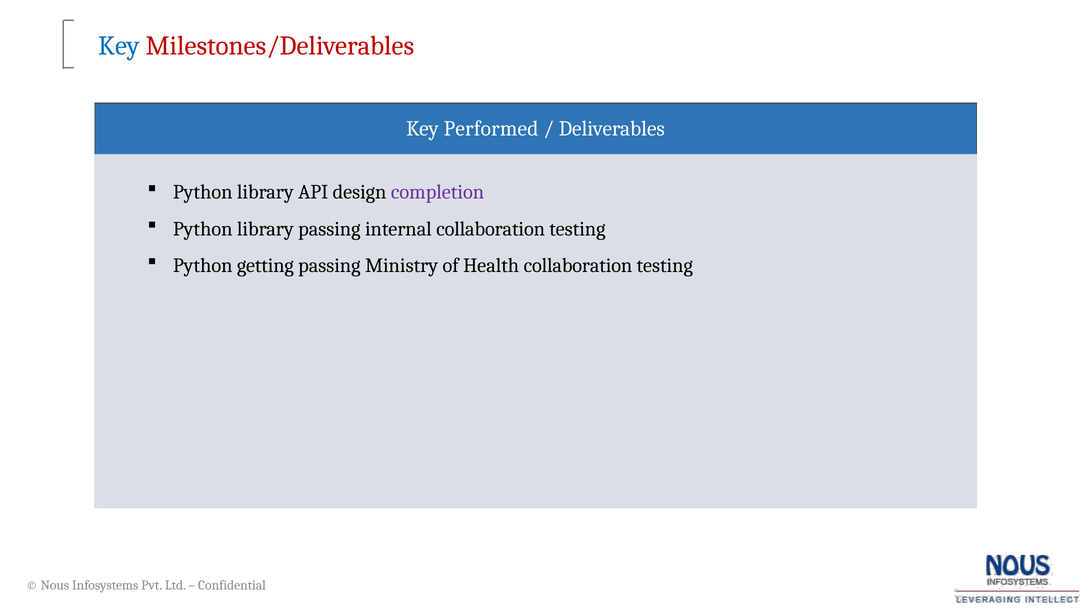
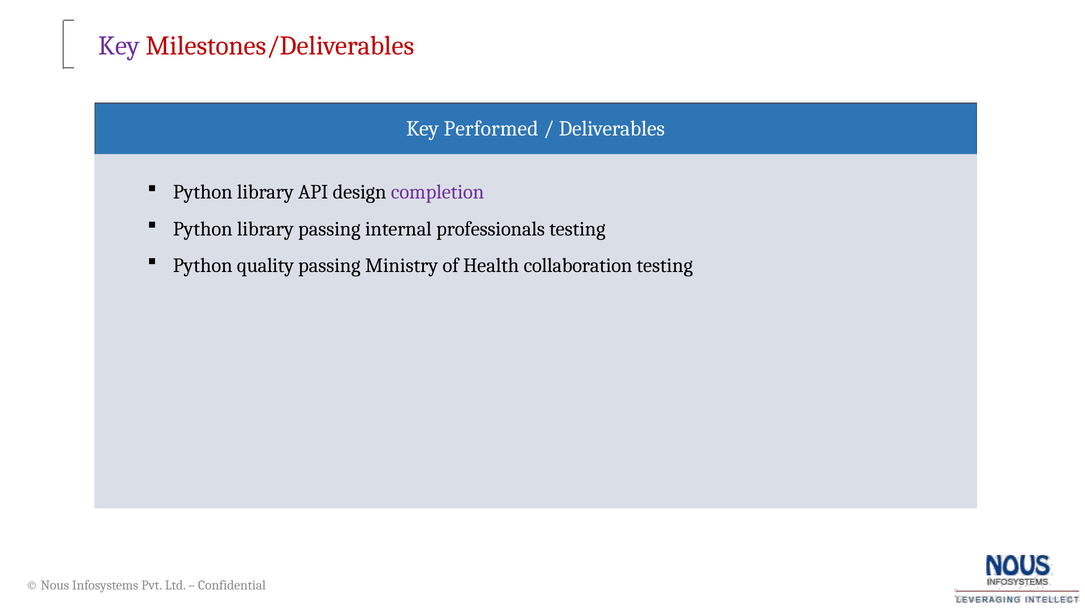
Key colour: blue -> purple (119, 46)
internal collaboration: collaboration -> professionals (491, 229)
getting: getting -> quality (265, 266)
